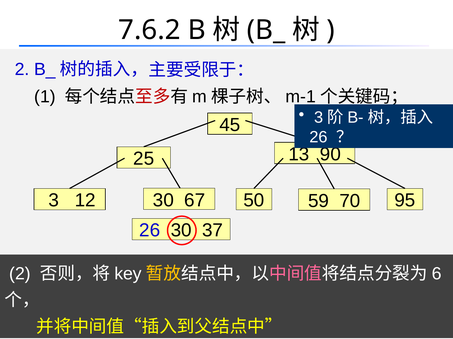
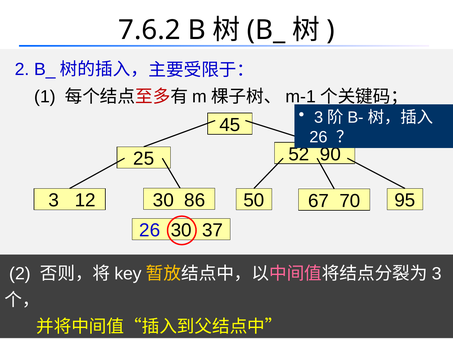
13: 13 -> 52 (299, 155)
67: 67 -> 86 (195, 201)
59: 59 -> 67 (318, 201)
6: 6 -> 3 (437, 274)
